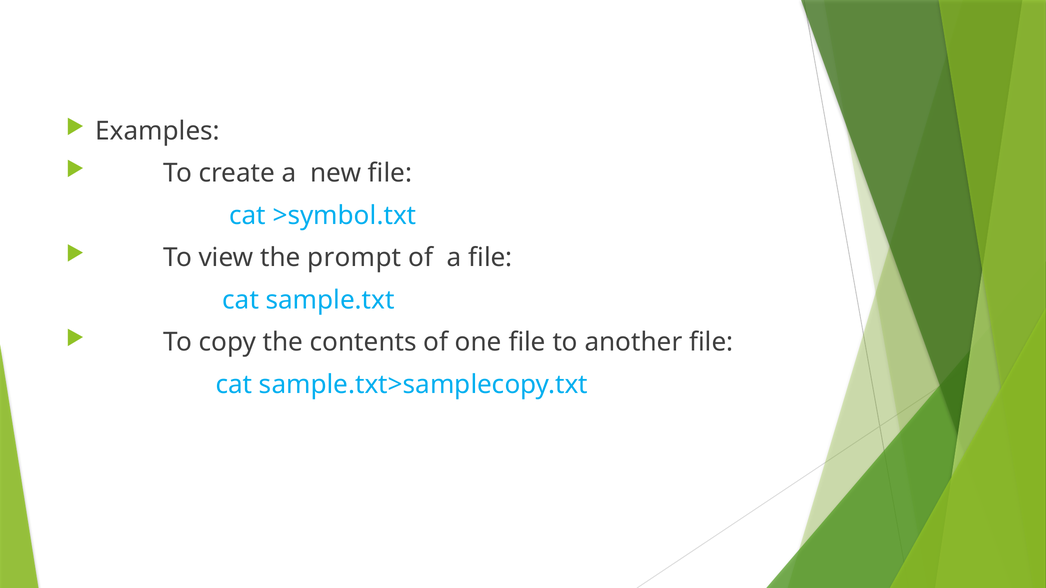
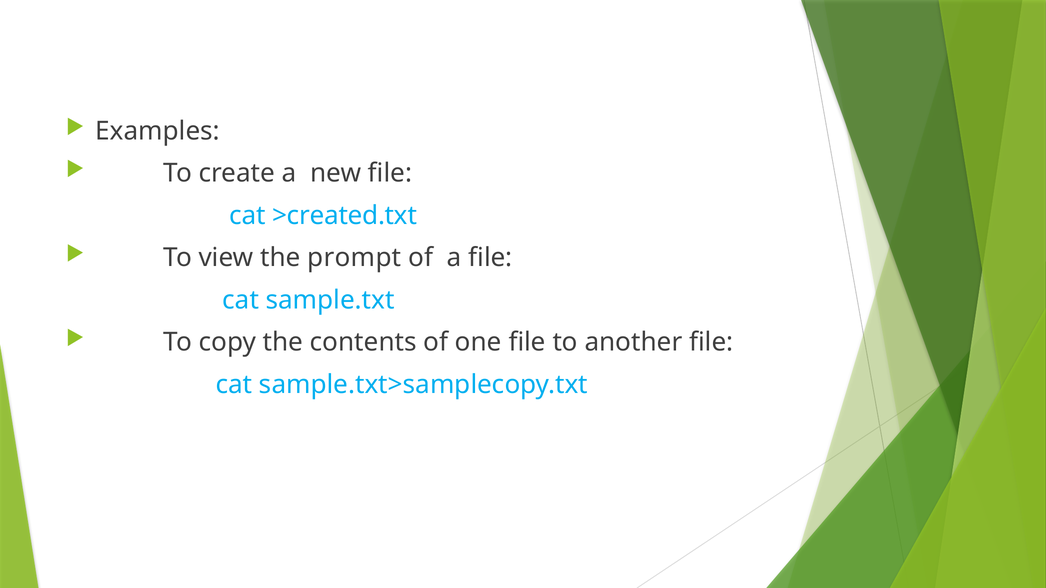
>symbol.txt: >symbol.txt -> >created.txt (345, 216)
